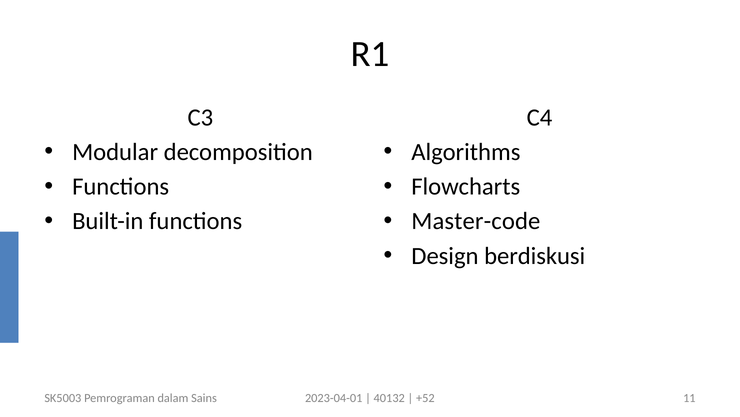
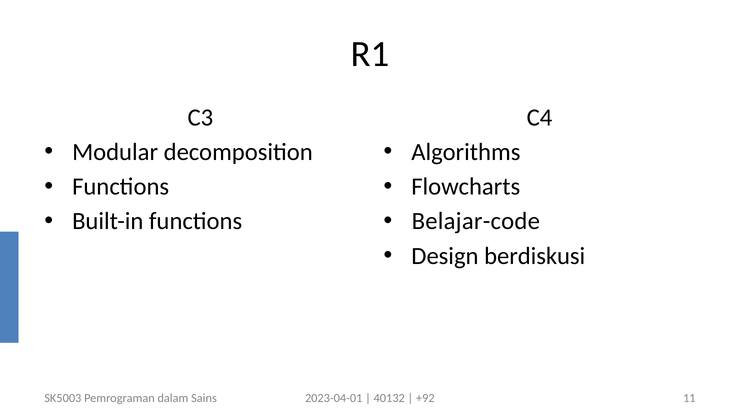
Master-code: Master-code -> Belajar-code (476, 221)
+52: +52 -> +92 (425, 398)
